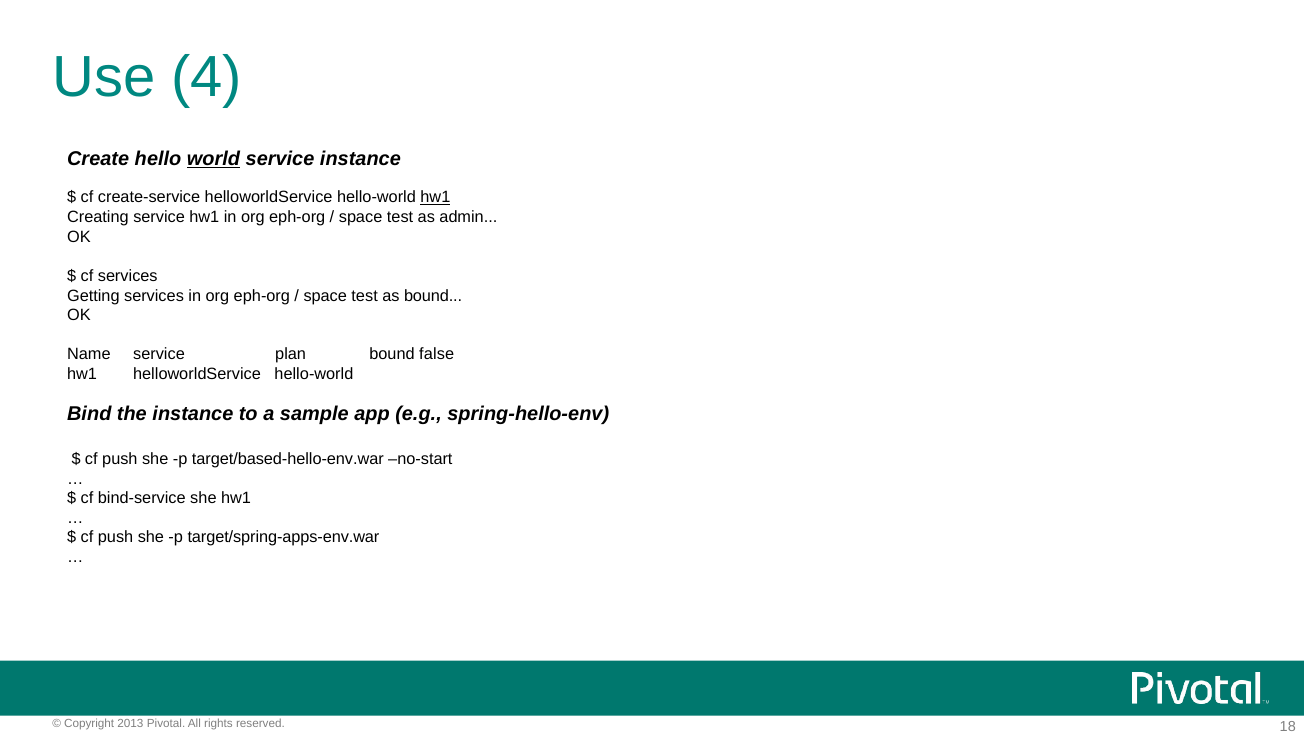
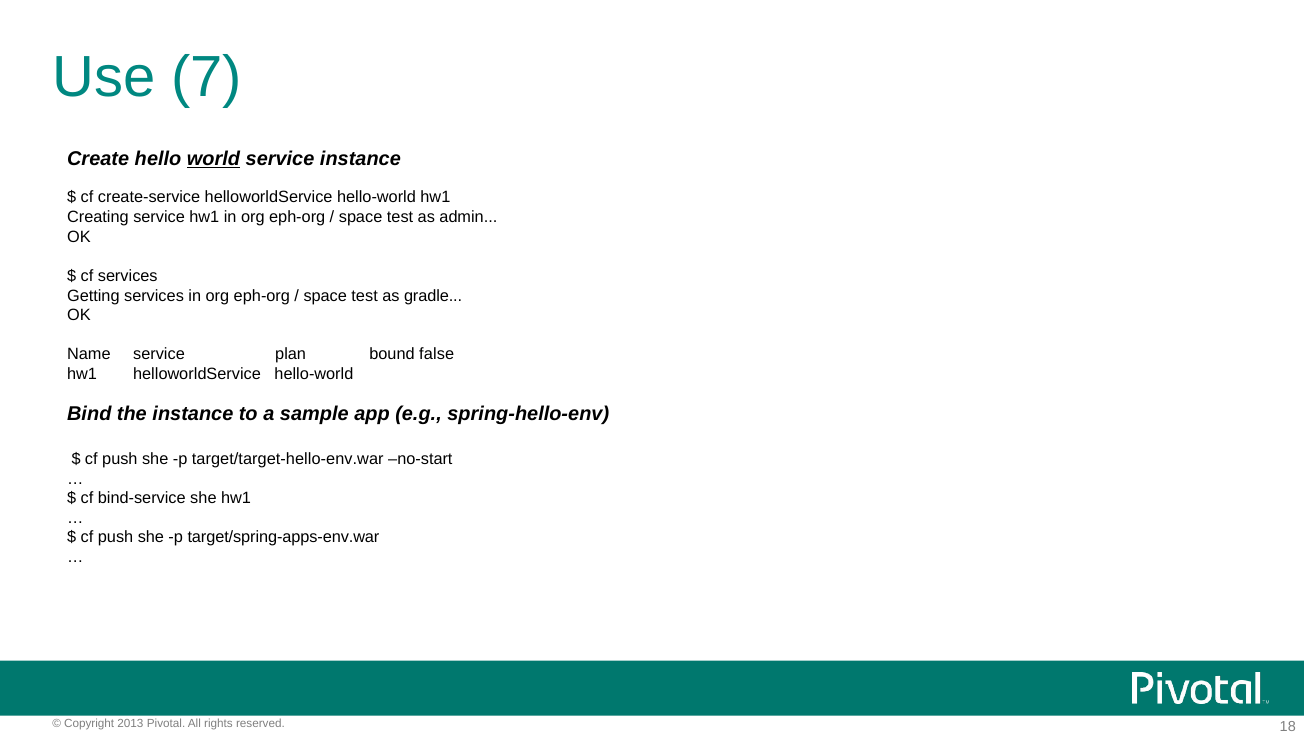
4: 4 -> 7 (207, 77)
hw1 underline: present -> none (435, 197)
as bound: bound -> gradle (433, 296)
target/based-hello-env.war: target/based-hello-env.war -> target/target-hello-env.war (288, 459)
